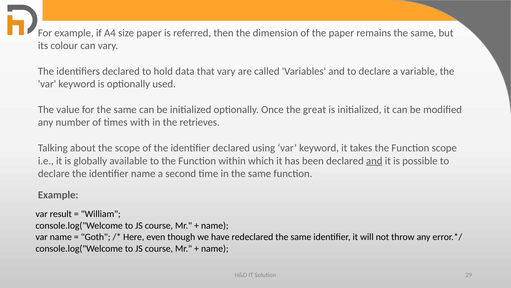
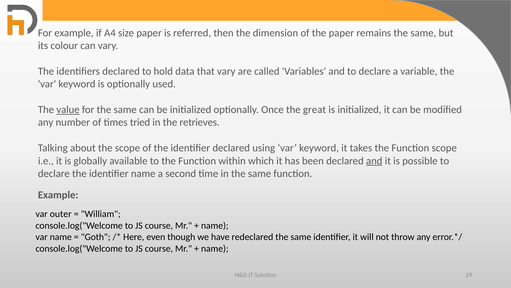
value underline: none -> present (68, 109)
with: with -> tried (140, 122)
result: result -> outer (61, 214)
